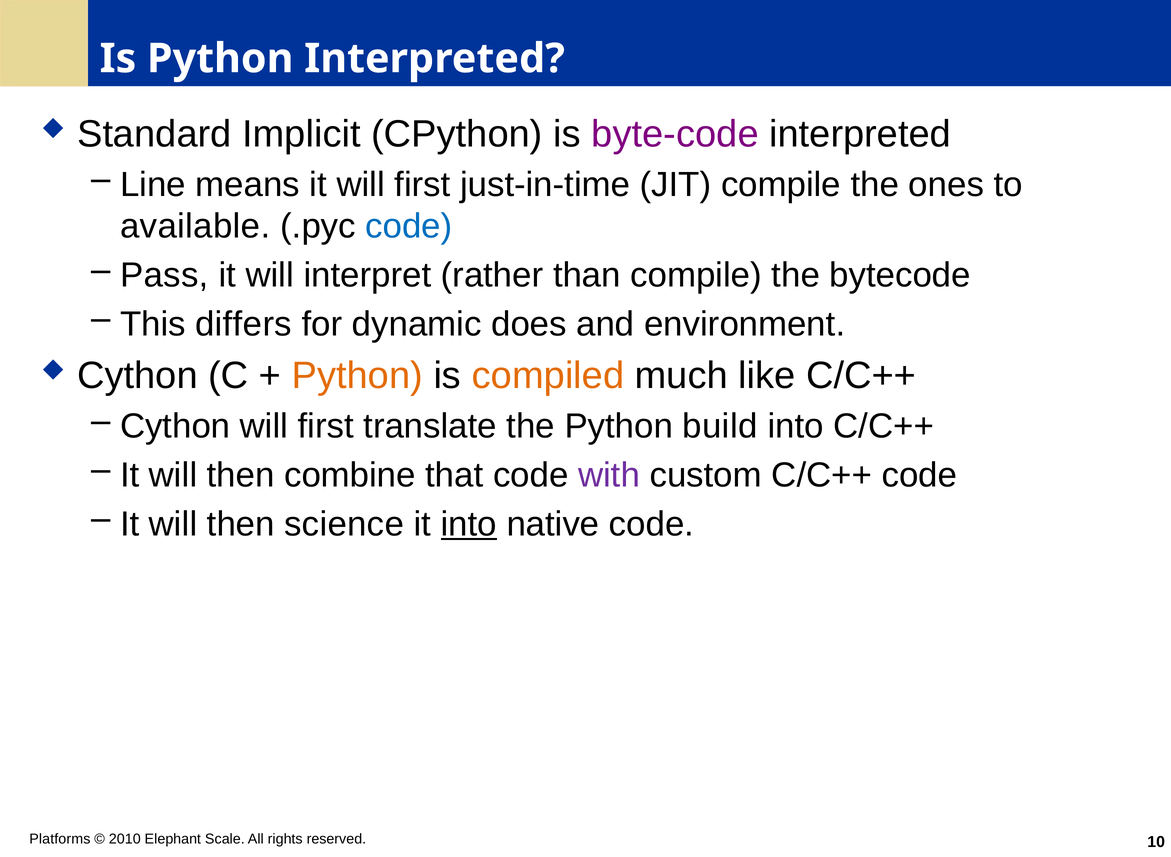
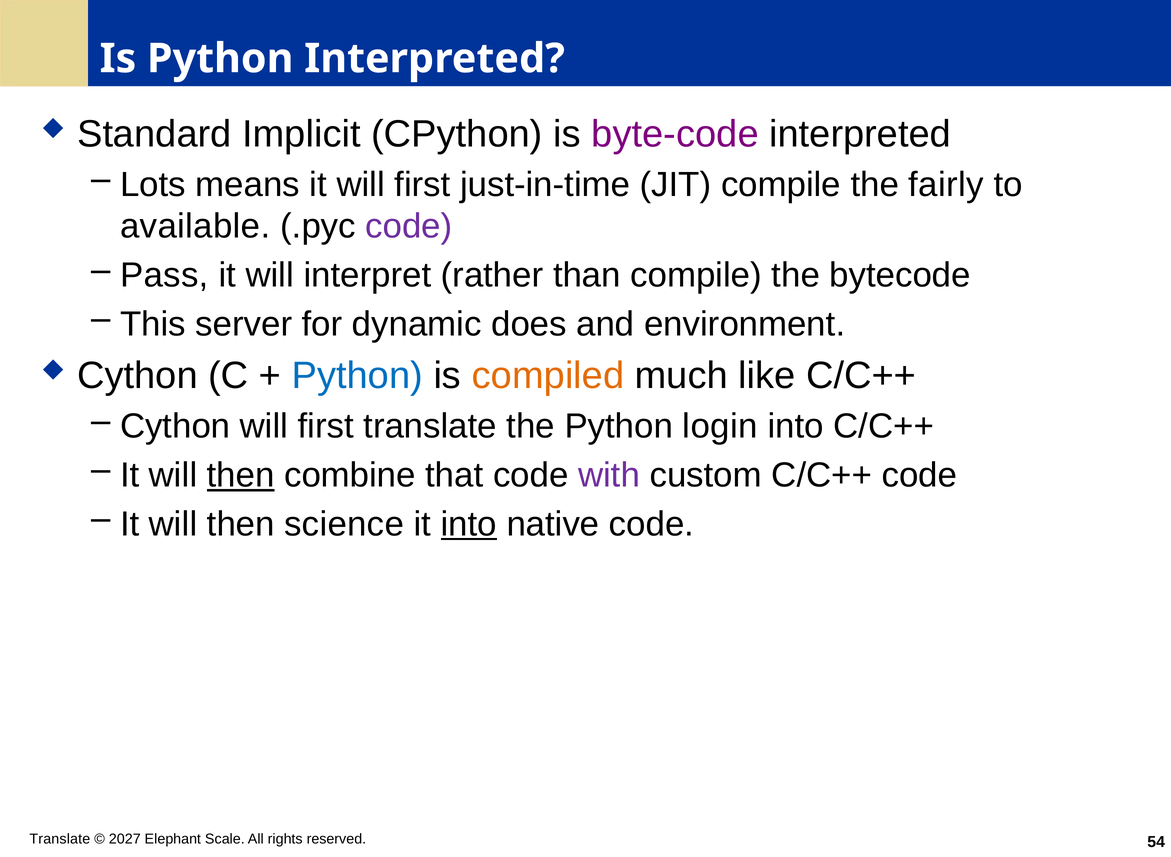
Line: Line -> Lots (153, 185)
ones: ones -> fairly (946, 185)
code colour: blue -> purple (409, 226)
differs: differs -> server (244, 324)
Python colour: orange -> blue (357, 376)
build: build -> login (720, 426)
then underline: none -> present (241, 475)
Platforms: Platforms -> Translate (60, 839)
2010: 2010 -> 2027 (125, 839)
10: 10 -> 54 (1156, 842)
